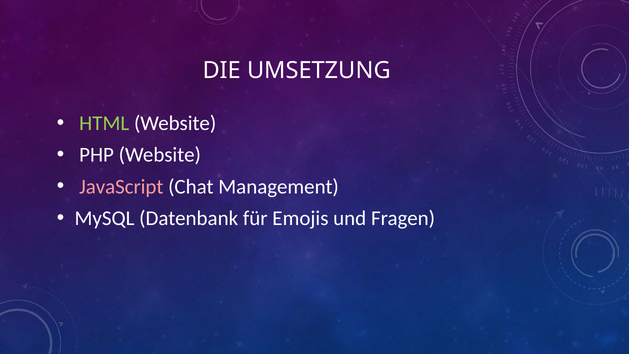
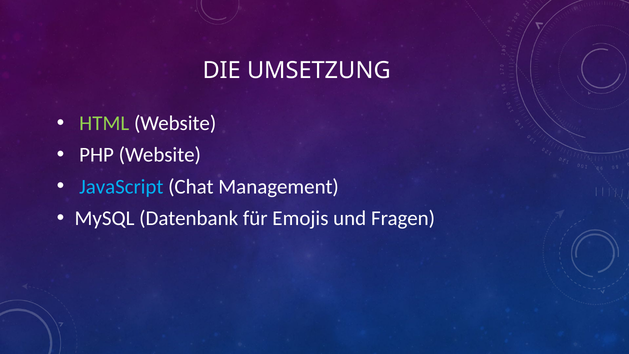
JavaScript colour: pink -> light blue (121, 187)
